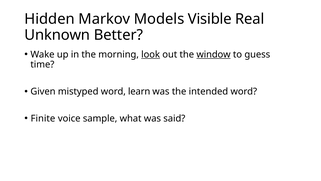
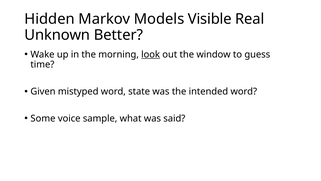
window underline: present -> none (214, 54)
learn: learn -> state (139, 91)
Finite: Finite -> Some (43, 118)
